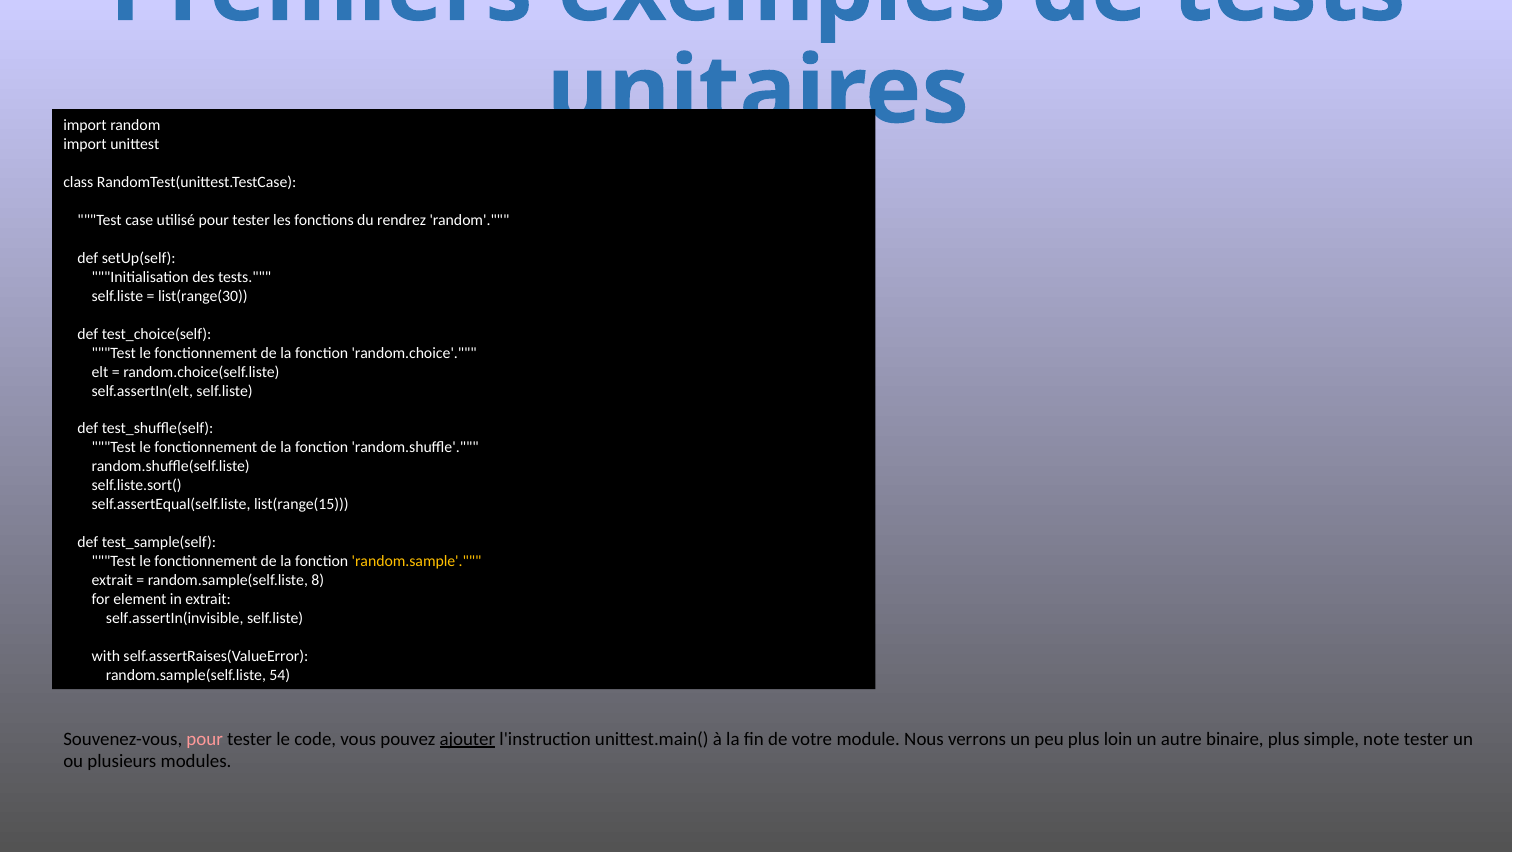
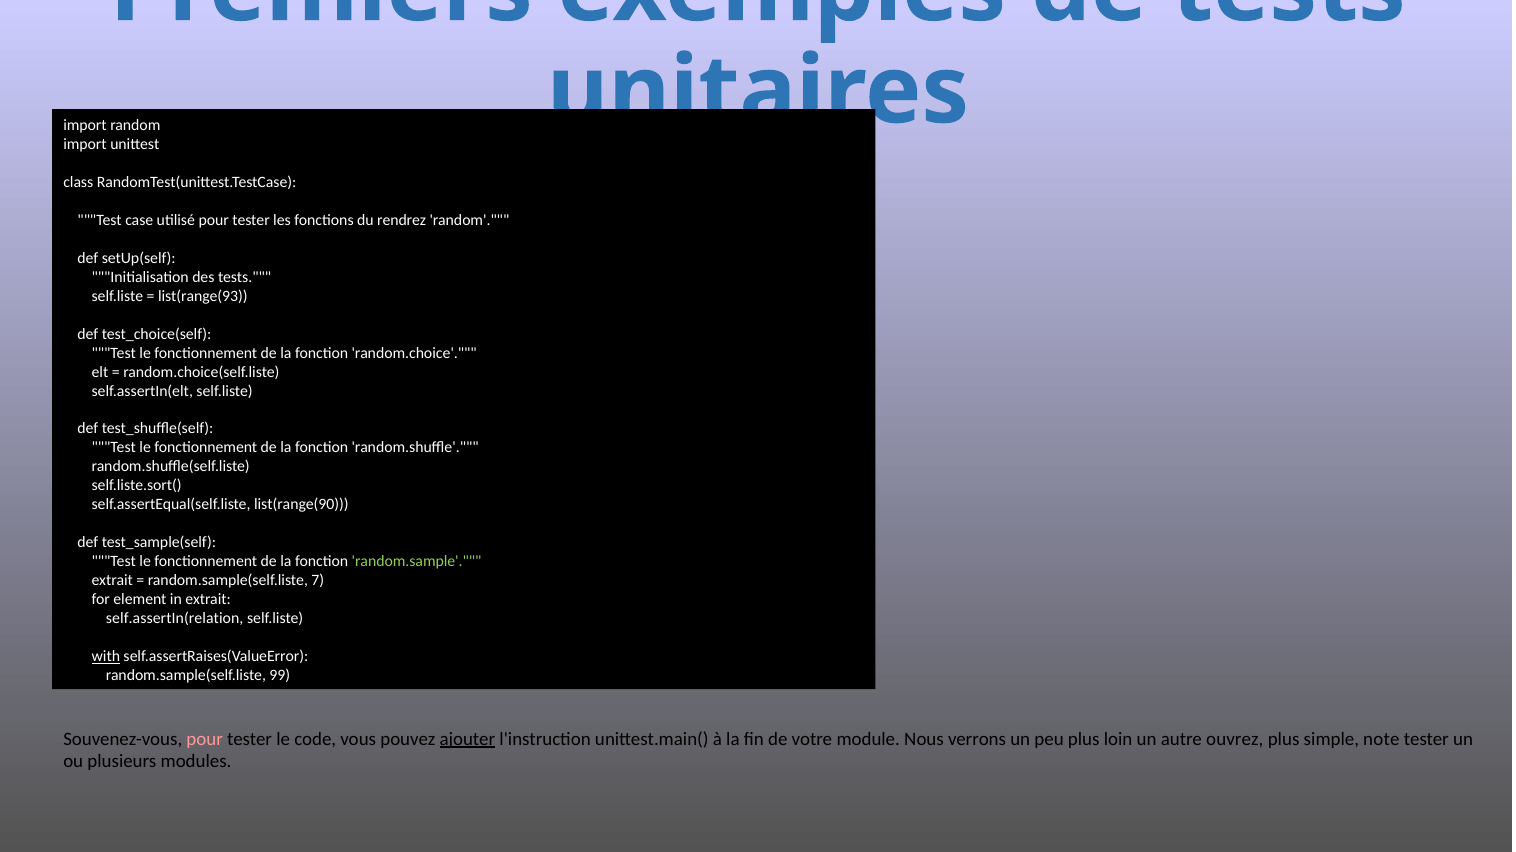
list(range(30: list(range(30 -> list(range(93 (203, 296)
list(range(15: list(range(15 -> list(range(90 (301, 505)
random.sample colour: yellow -> light green (417, 562)
8: 8 -> 7 (318, 581)
self.assertIn(invisible: self.assertIn(invisible -> self.assertIn(relation (175, 619)
with underline: none -> present (106, 657)
54: 54 -> 99 (280, 676)
binaire: binaire -> ouvrez (1235, 740)
